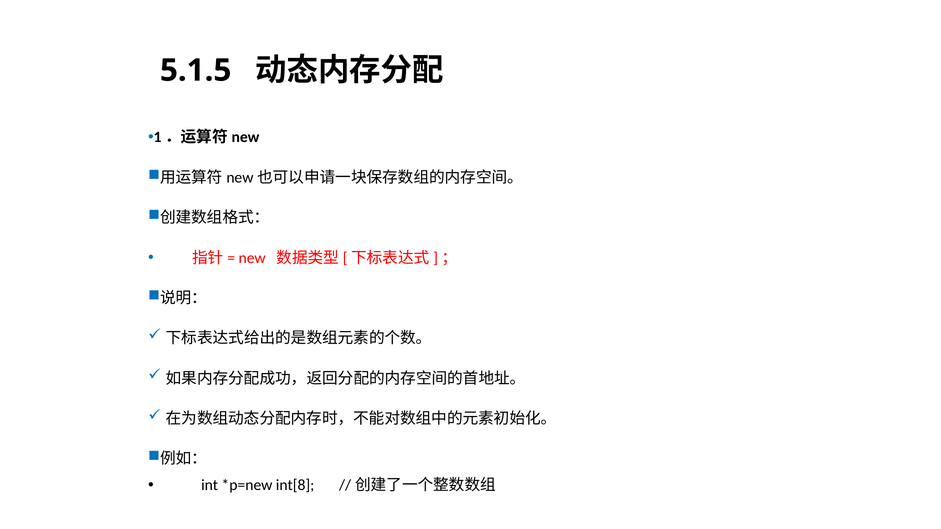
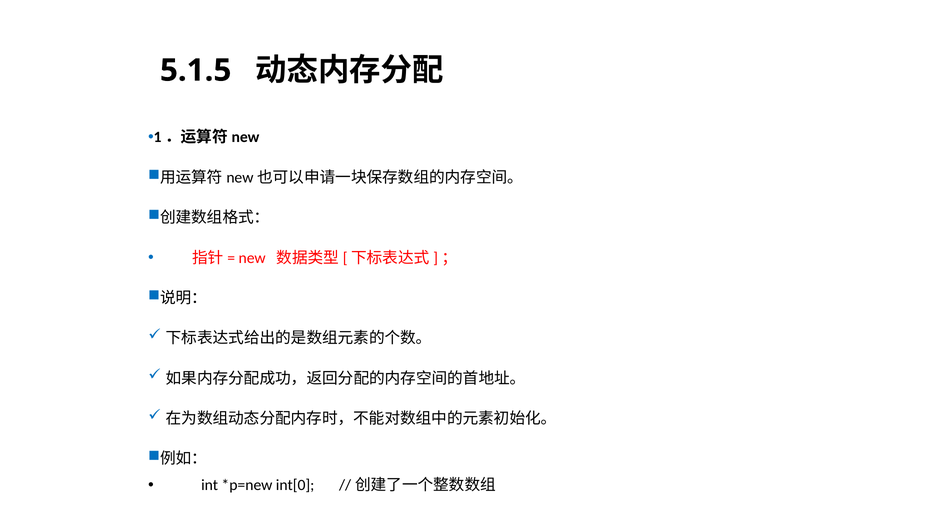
int[8: int[8 -> int[0 (295, 485)
